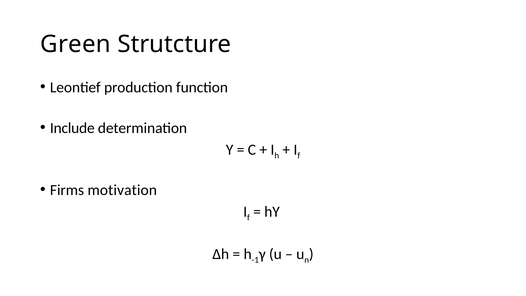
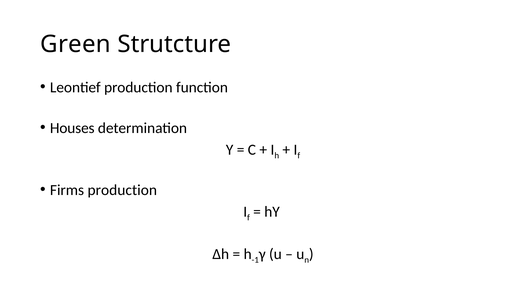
Include: Include -> Houses (72, 128)
Firms motivation: motivation -> production (122, 190)
